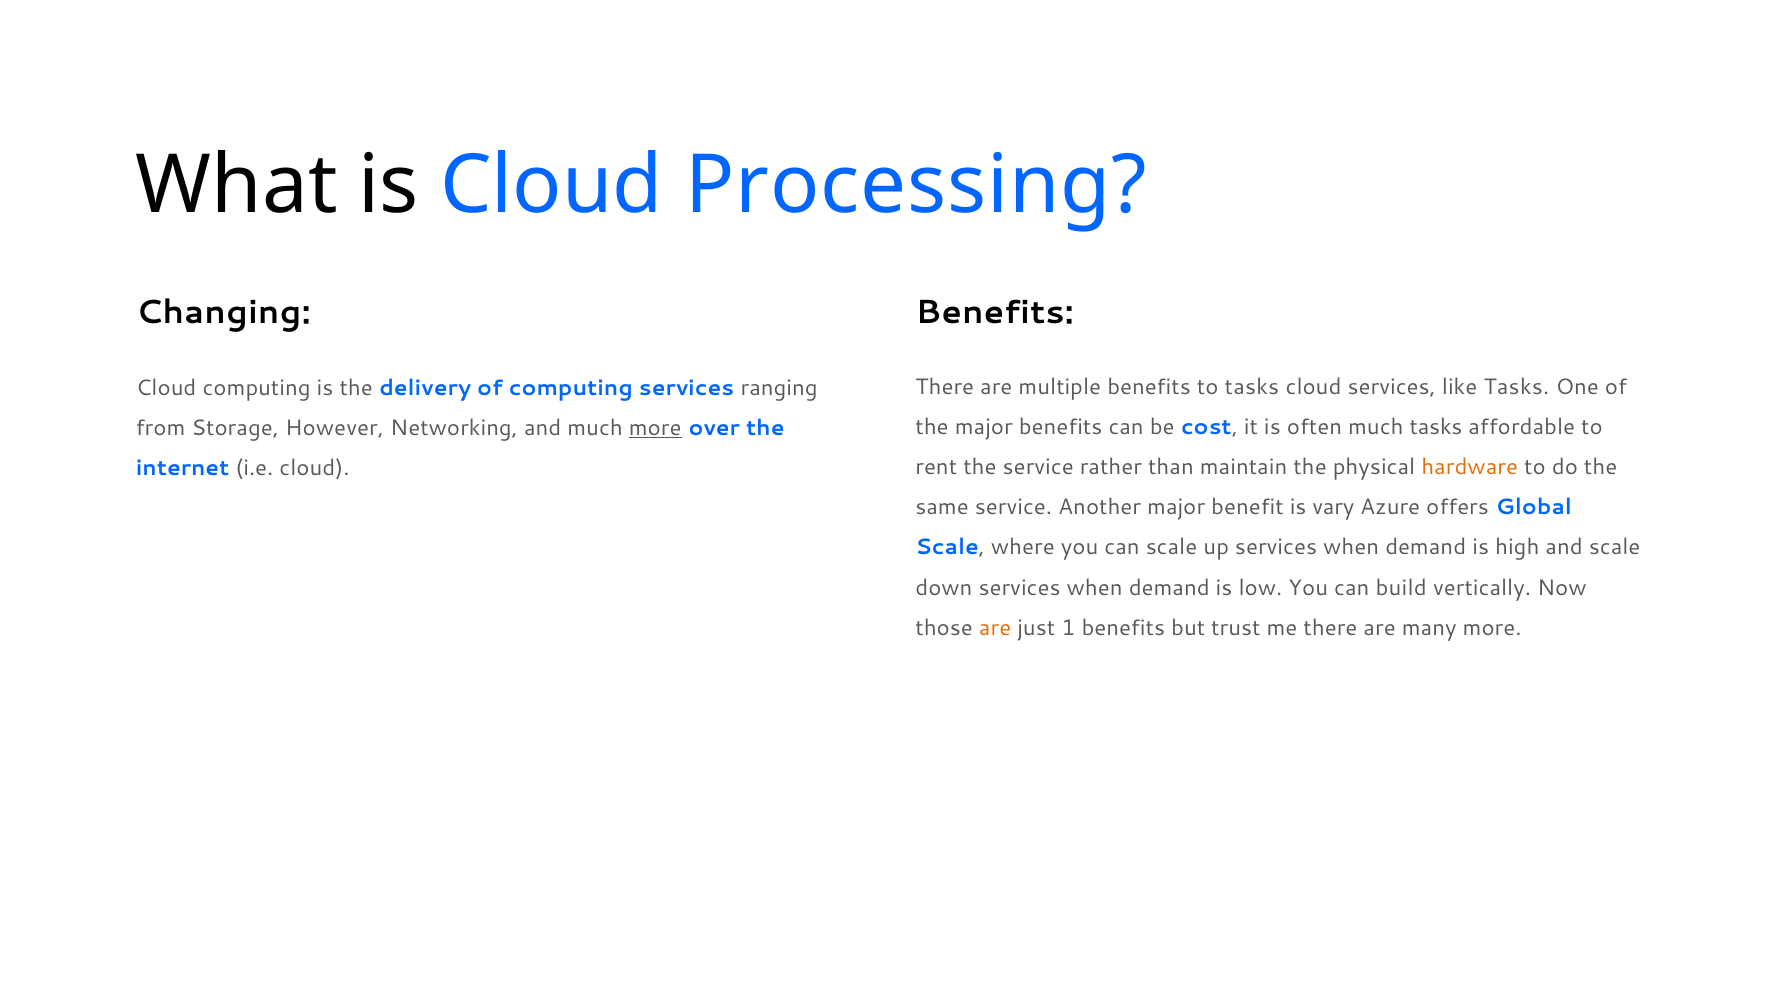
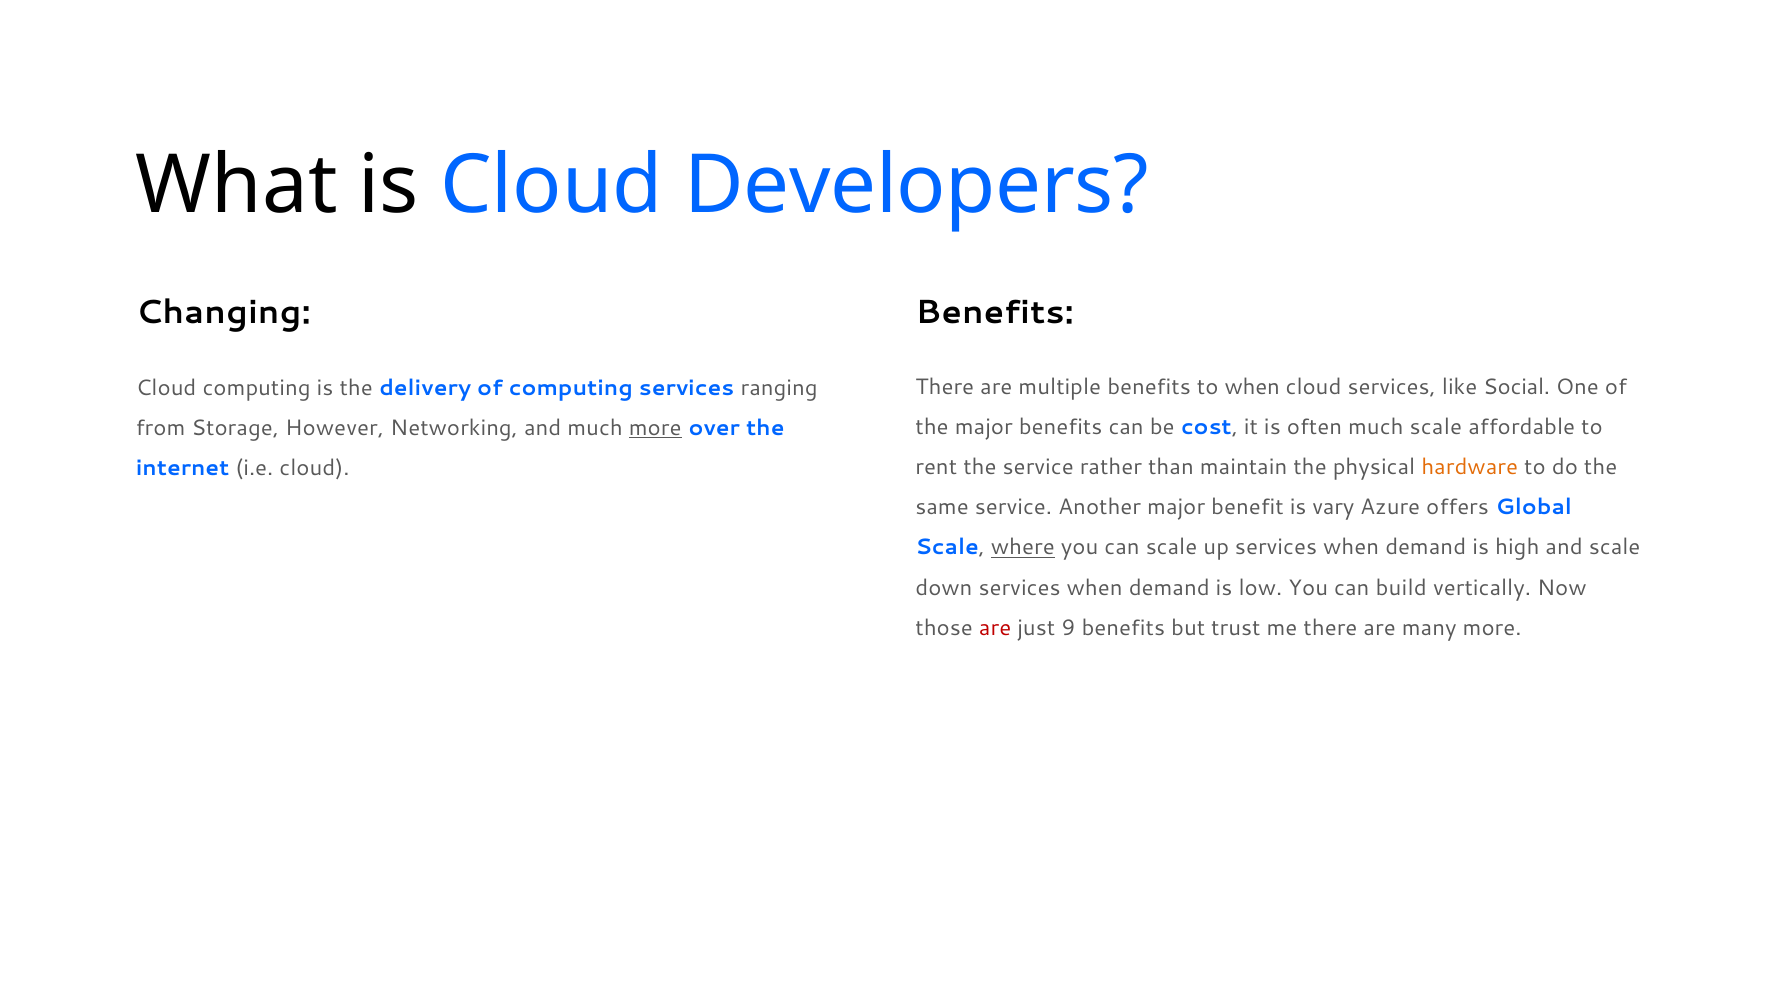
Processing: Processing -> Developers (917, 186)
to tasks: tasks -> when (1252, 387)
like Tasks: Tasks -> Social (1517, 387)
much tasks: tasks -> scale (1436, 428)
where underline: none -> present (1023, 548)
are colour: orange -> red (995, 628)
1: 1 -> 9 (1068, 628)
